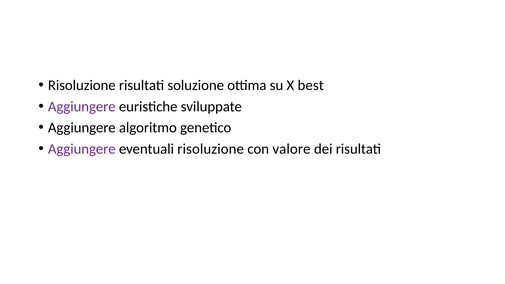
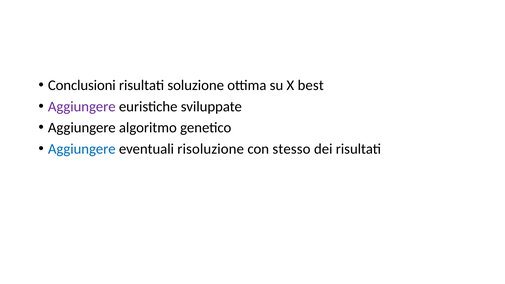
Risoluzione: Risoluzione -> Conclusioni (82, 85)
Aggiungere colour: purple -> blue (82, 149)
valore: valore -> stesso (291, 149)
